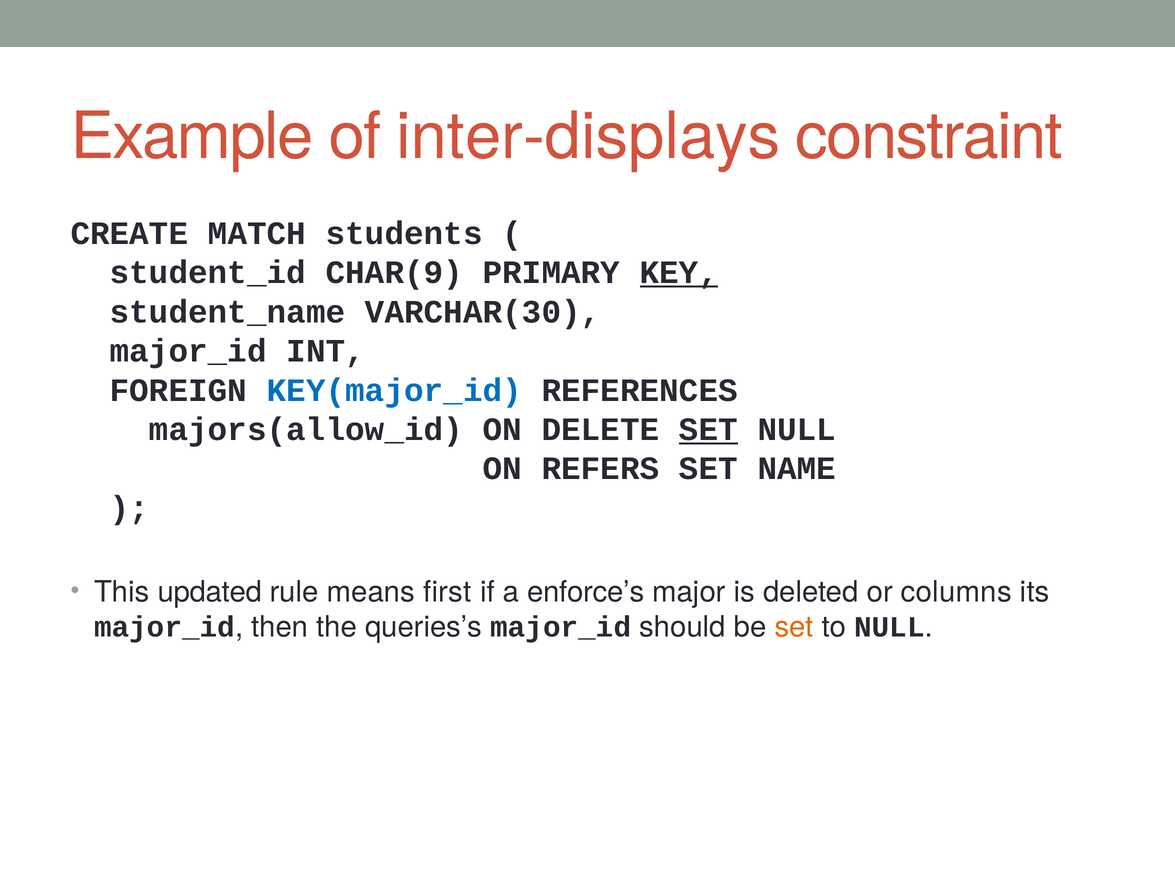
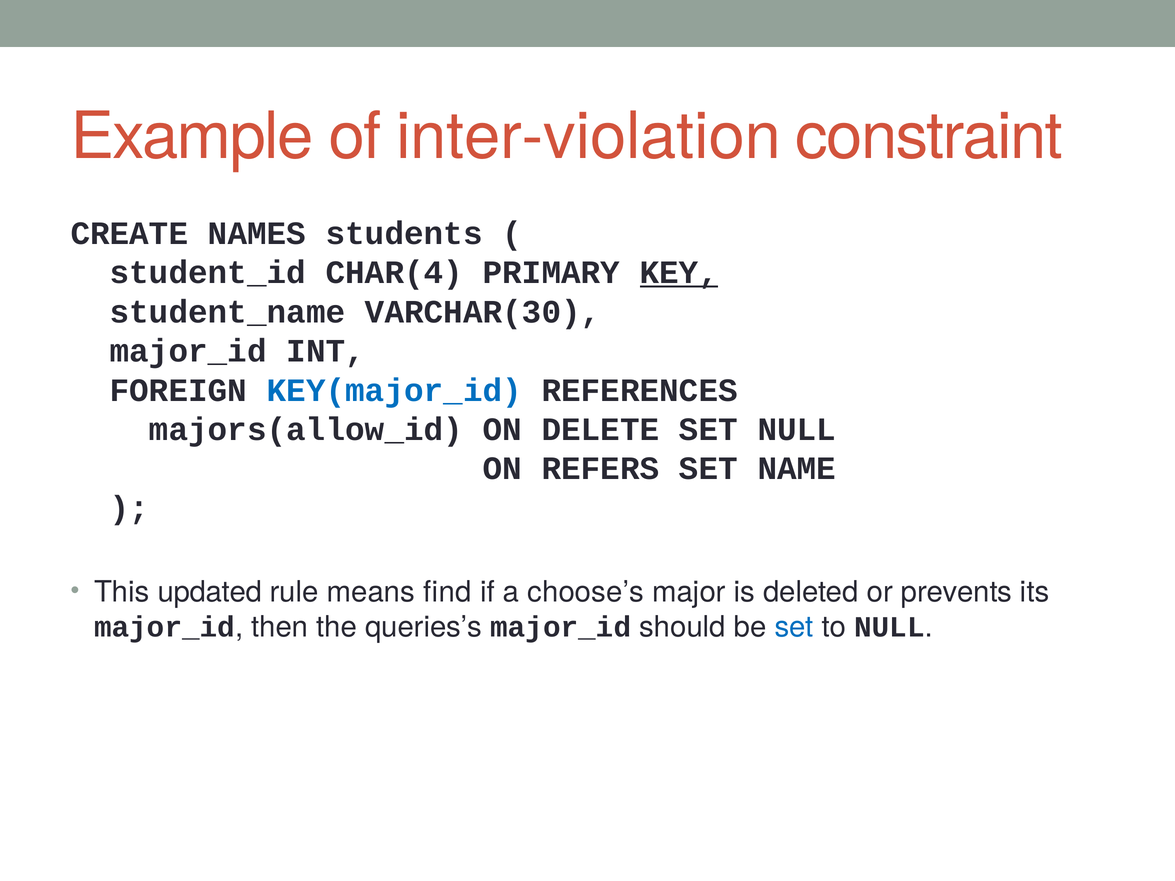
inter-displays: inter-displays -> inter-violation (588, 137)
MATCH: MATCH -> NAMES (257, 233)
CHAR(9: CHAR(9 -> CHAR(4 (394, 273)
SET underline: present -> none (708, 430)
first: first -> find (447, 592)
enforce’s: enforce’s -> choose’s (586, 592)
columns: columns -> prevents (957, 592)
set colour: orange -> blue (794, 627)
